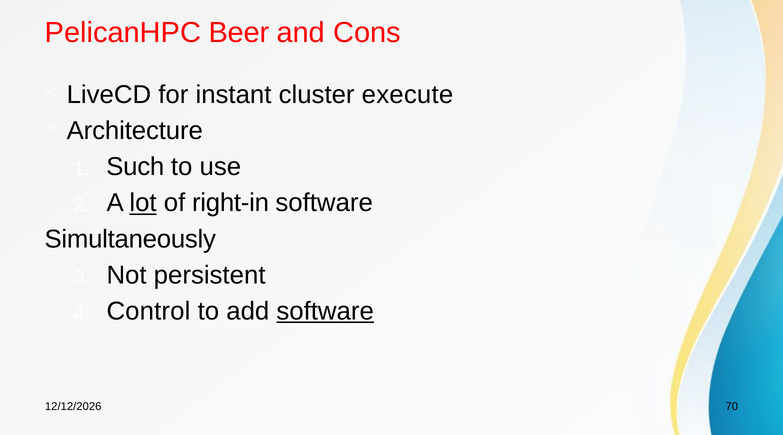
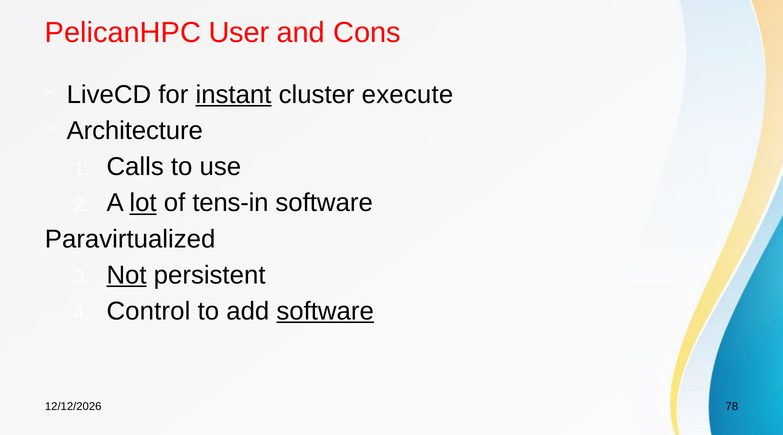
Beer: Beer -> User (239, 33)
instant underline: none -> present (233, 95)
Such: Such -> Calls (135, 167)
right-in: right-in -> tens-in (230, 203)
Simultaneously: Simultaneously -> Paravirtualized (130, 239)
Not underline: none -> present (127, 275)
70: 70 -> 78 (732, 407)
